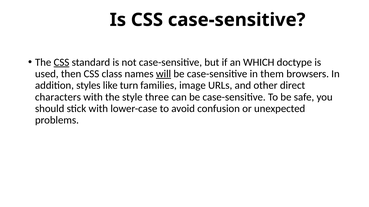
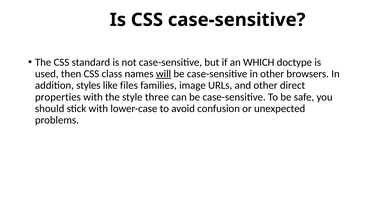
CSS underline: present -> none (61, 62)
in them: them -> other (272, 74)
turn: turn -> files (129, 86)
characters: characters -> properties (58, 97)
